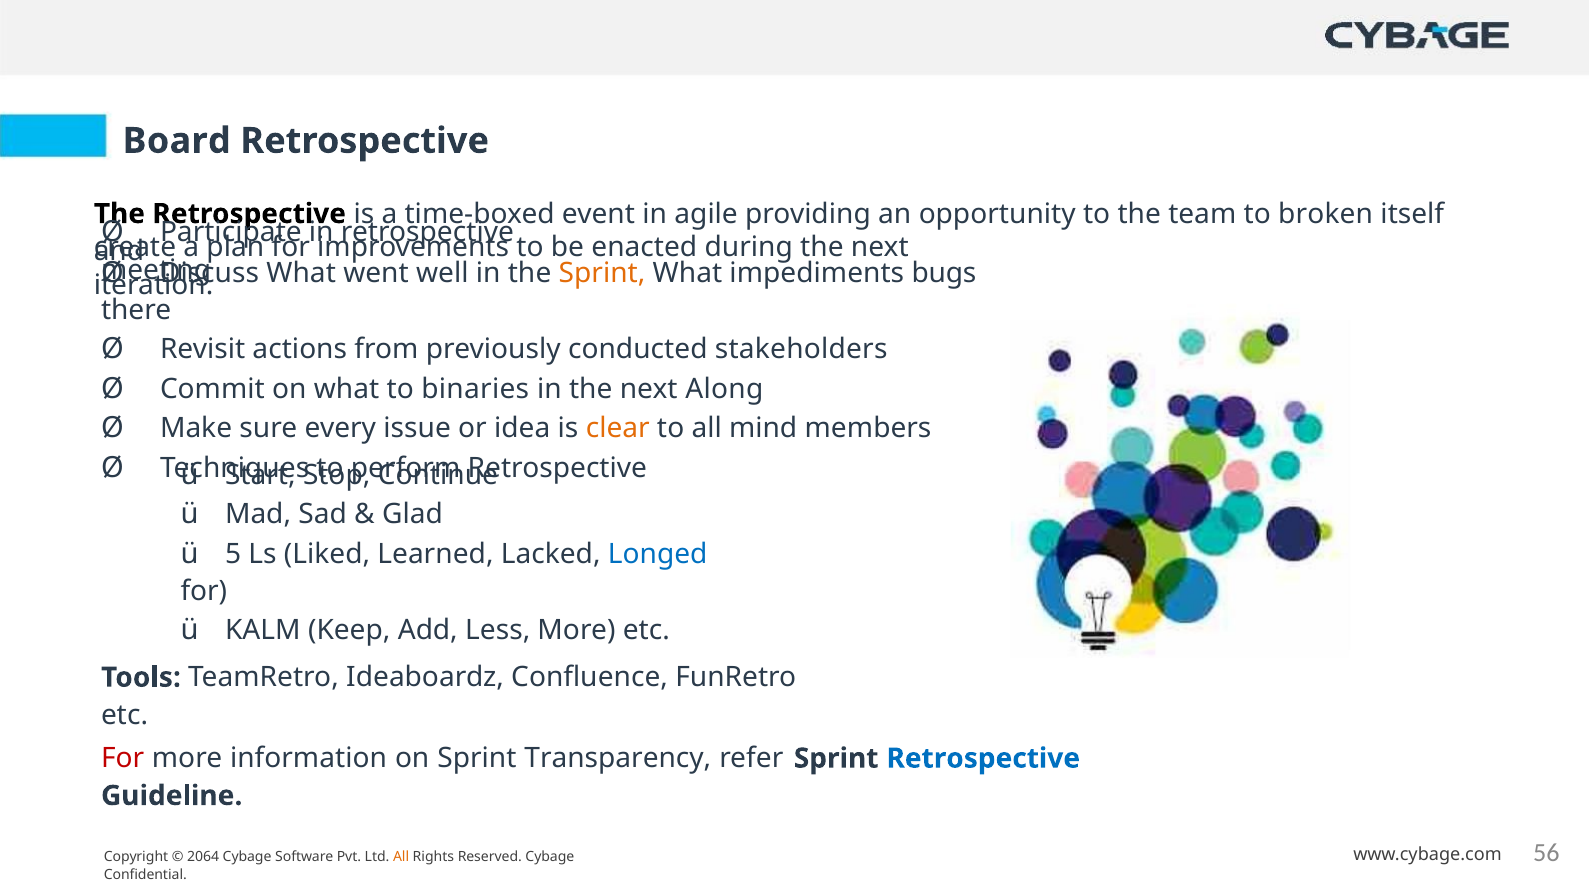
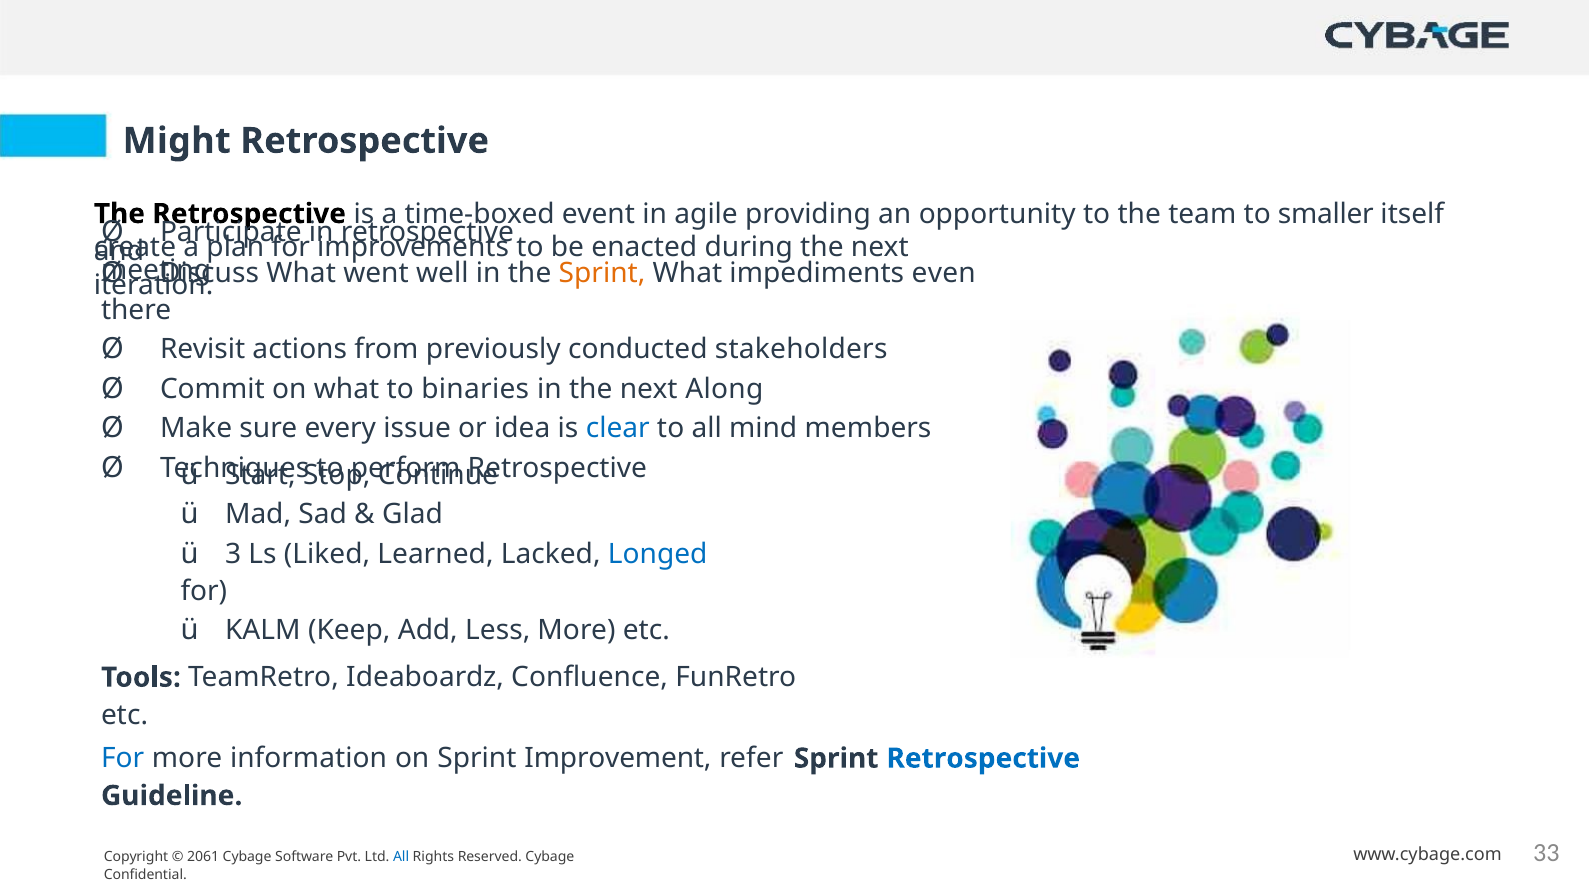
Board: Board -> Might (177, 141)
broken: broken -> smaller (1326, 214)
bugs: bugs -> even (944, 273)
clear colour: orange -> blue (618, 428)
5: 5 -> 3 (233, 554)
For colour: red -> blue (123, 758)
Transparency: Transparency -> Improvement (618, 758)
56: 56 -> 33 (1546, 853)
2064: 2064 -> 2061 (203, 856)
All colour: orange -> blue (401, 856)
